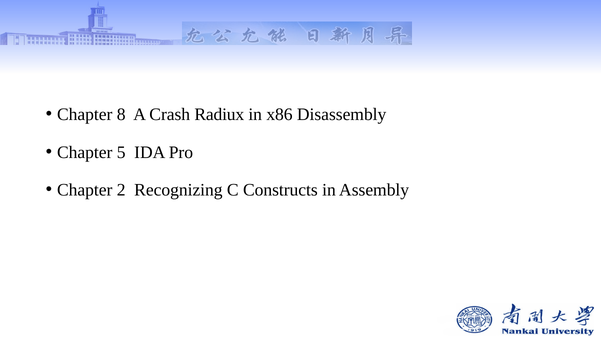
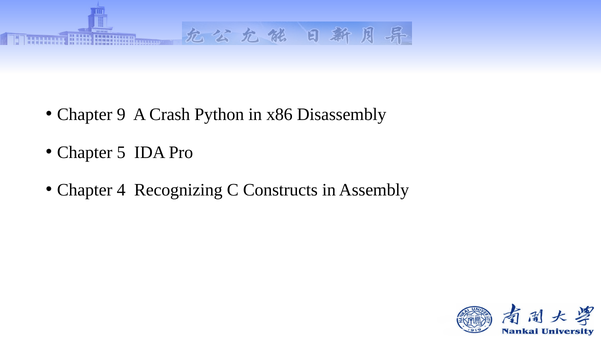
8: 8 -> 9 (121, 115)
Radiux: Radiux -> Python (219, 115)
2: 2 -> 4 (121, 190)
